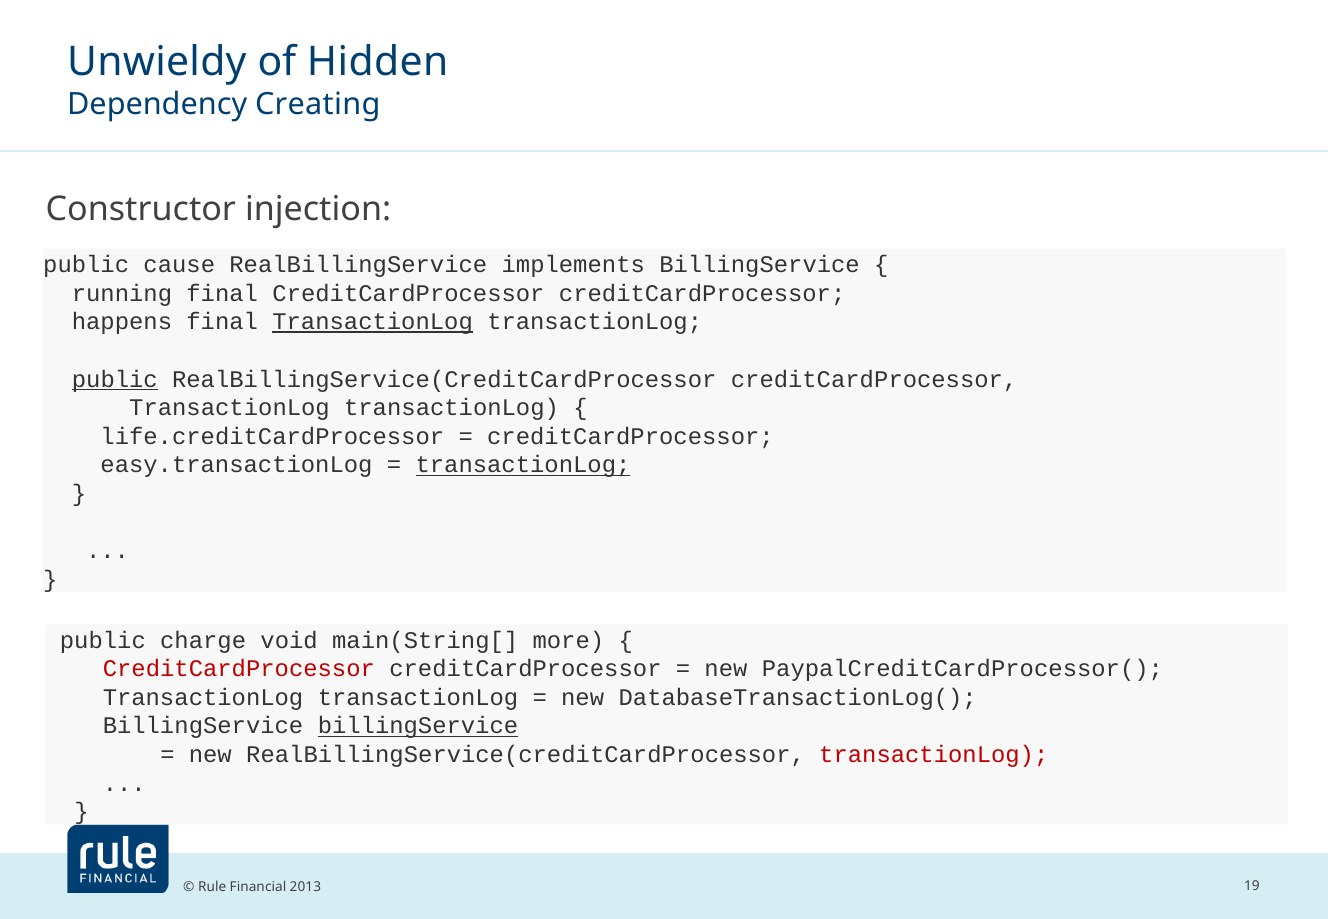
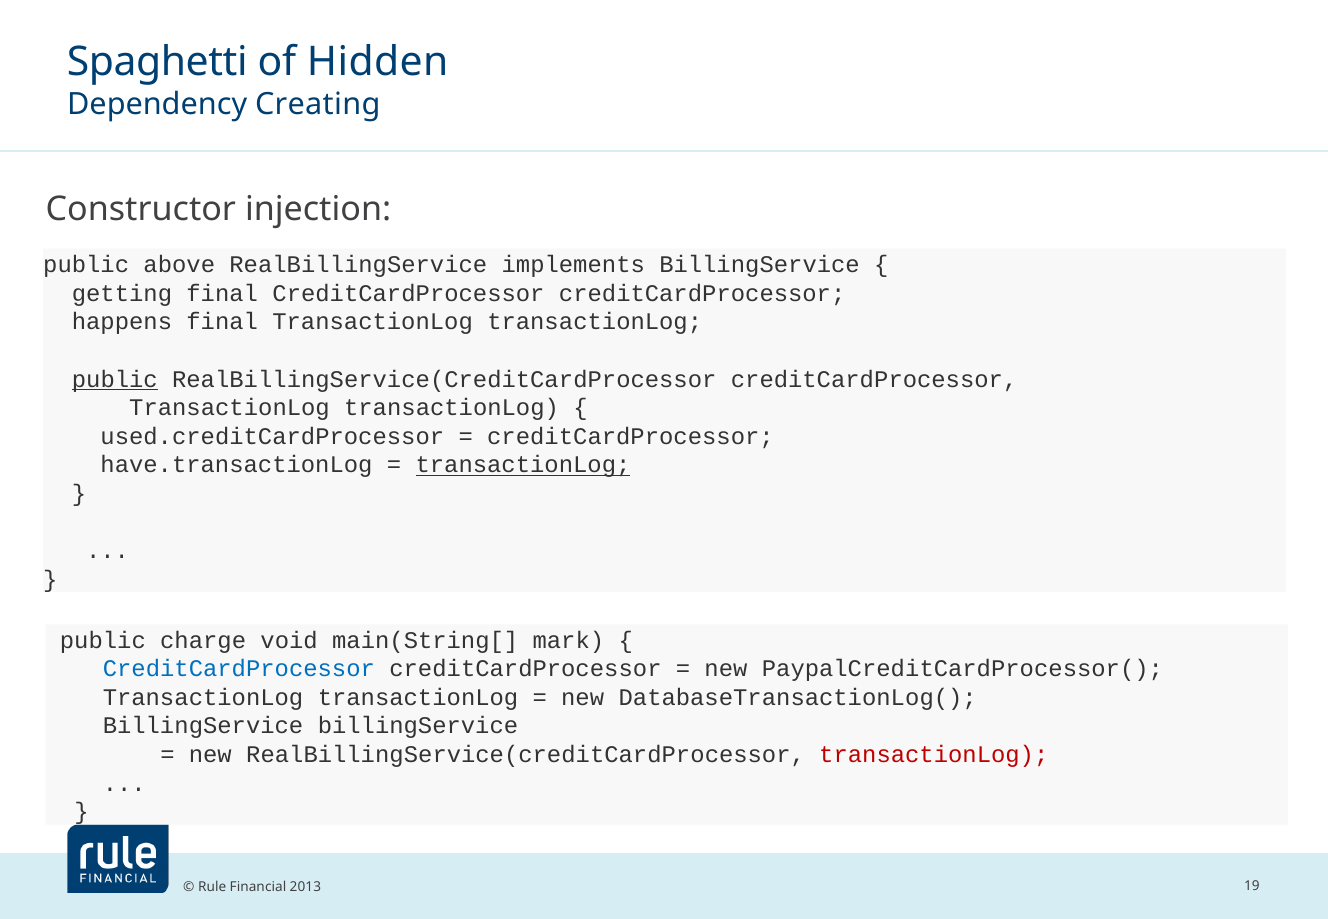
Unwieldy: Unwieldy -> Spaghetti (157, 62)
cause: cause -> above (179, 265)
running: running -> getting (122, 293)
TransactionLog underline: present -> none (373, 322)
life.creditCardProcessor: life.creditCardProcessor -> used.creditCardProcessor (272, 437)
easy.transactionLog: easy.transactionLog -> have.transactionLog (236, 465)
more: more -> mark (568, 641)
CreditCardProcessor colour: red -> blue (239, 669)
billingService underline: present -> none (418, 726)
